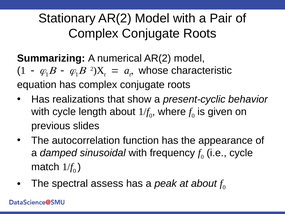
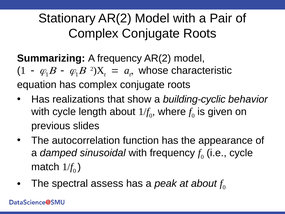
A numerical: numerical -> frequency (120, 58)
present-cyclic: present-cyclic -> building-cyclic (194, 99)
